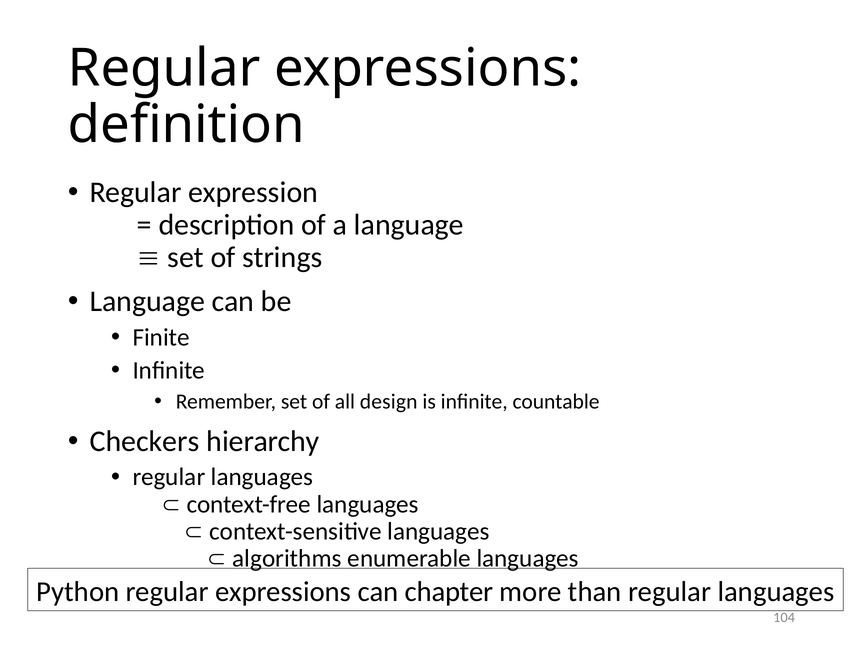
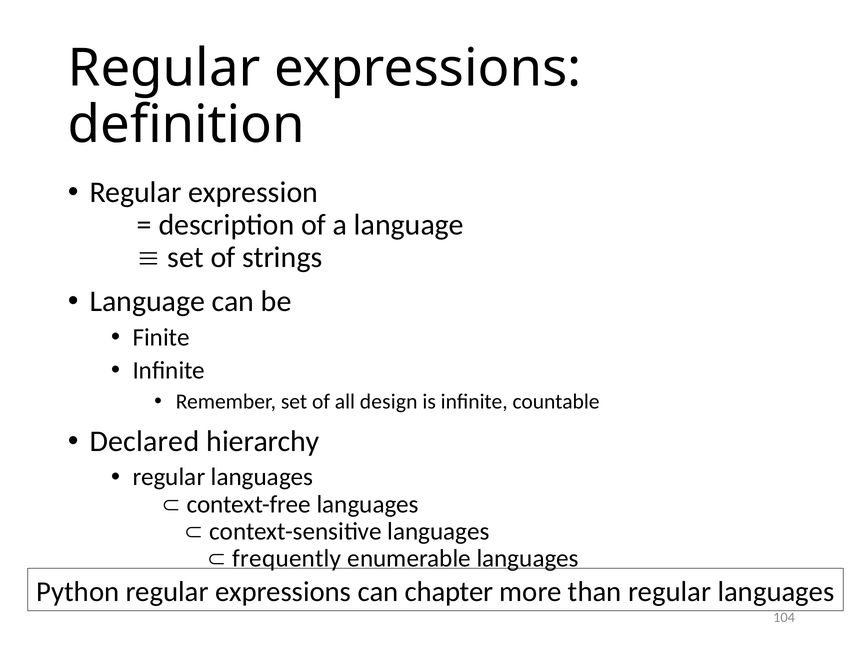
Checkers: Checkers -> Declared (144, 442)
algorithms: algorithms -> frequently (287, 559)
